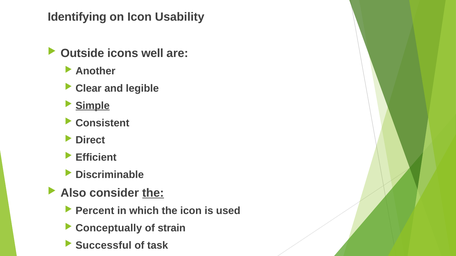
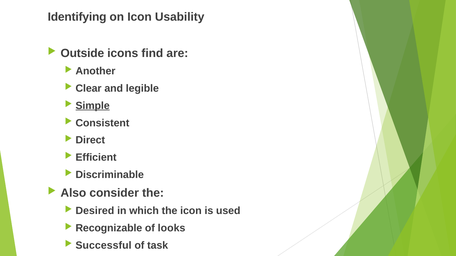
well: well -> find (152, 53)
the underline: present -> none (153, 193)
Percent: Percent -> Desired (95, 211)
Conceptually: Conceptually -> Recognizable (109, 229)
strain: strain -> looks (172, 229)
